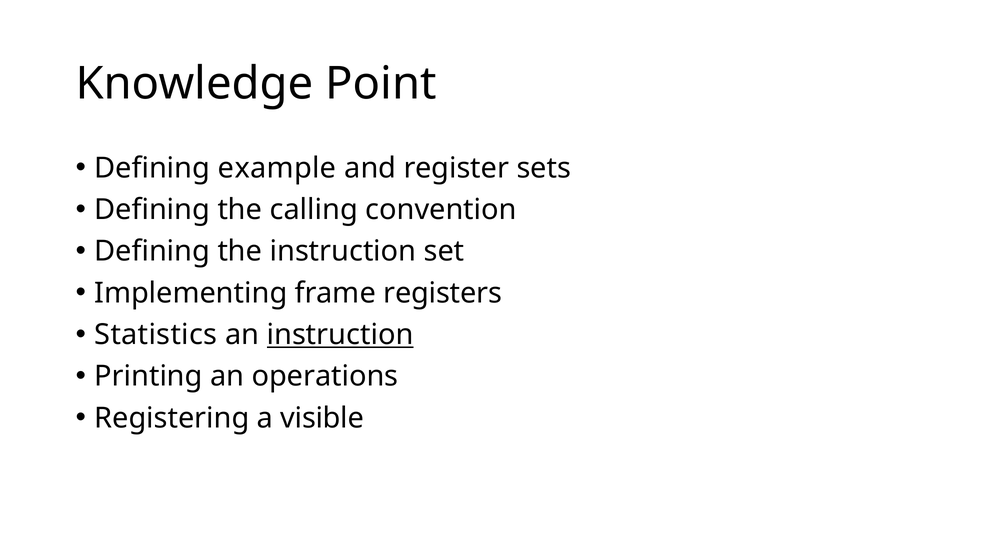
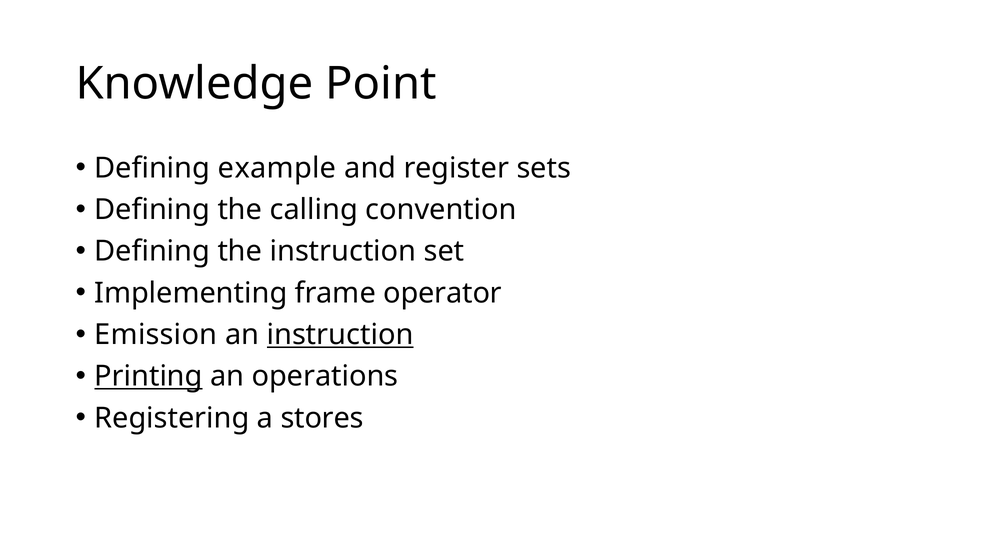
registers: registers -> operator (443, 293)
Statistics: Statistics -> Emission (156, 334)
Printing underline: none -> present (148, 376)
visible: visible -> stores (322, 418)
